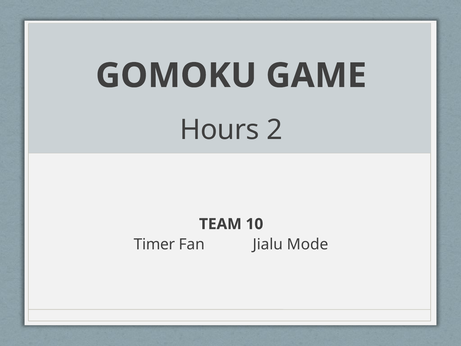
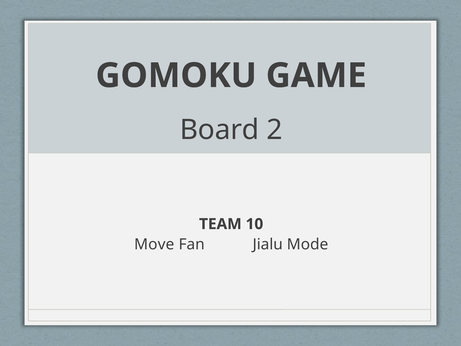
Hours: Hours -> Board (219, 130)
Timer: Timer -> Move (154, 244)
